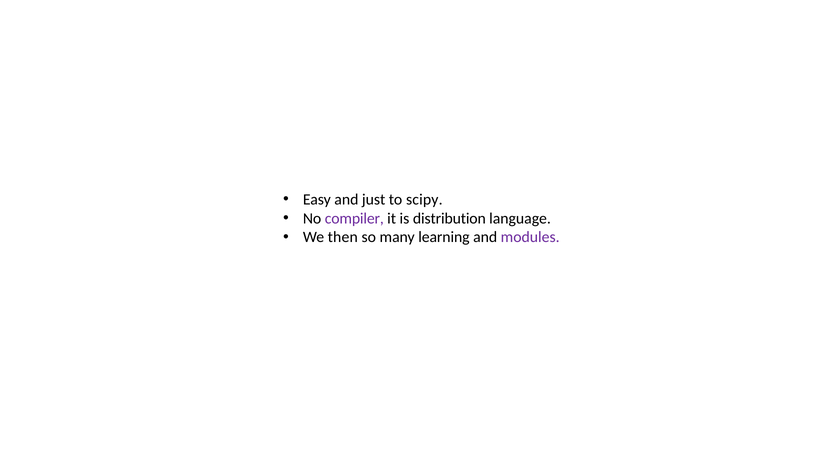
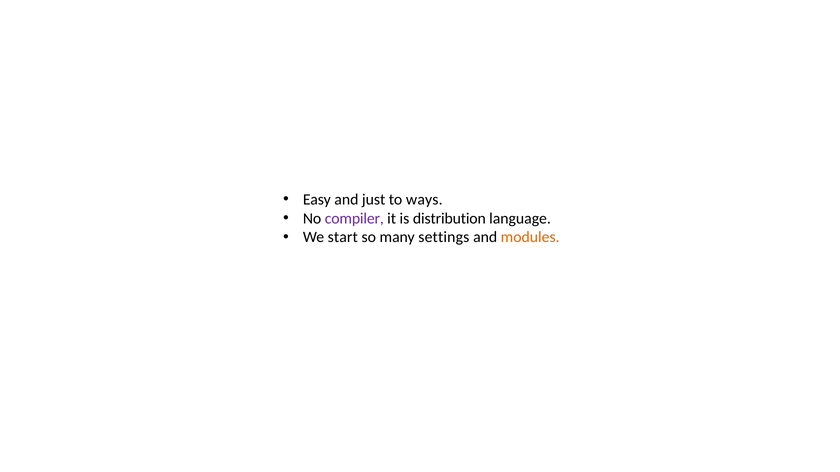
scipy: scipy -> ways (424, 200)
then: then -> start (343, 237)
learning: learning -> settings (444, 237)
modules colour: purple -> orange (530, 237)
